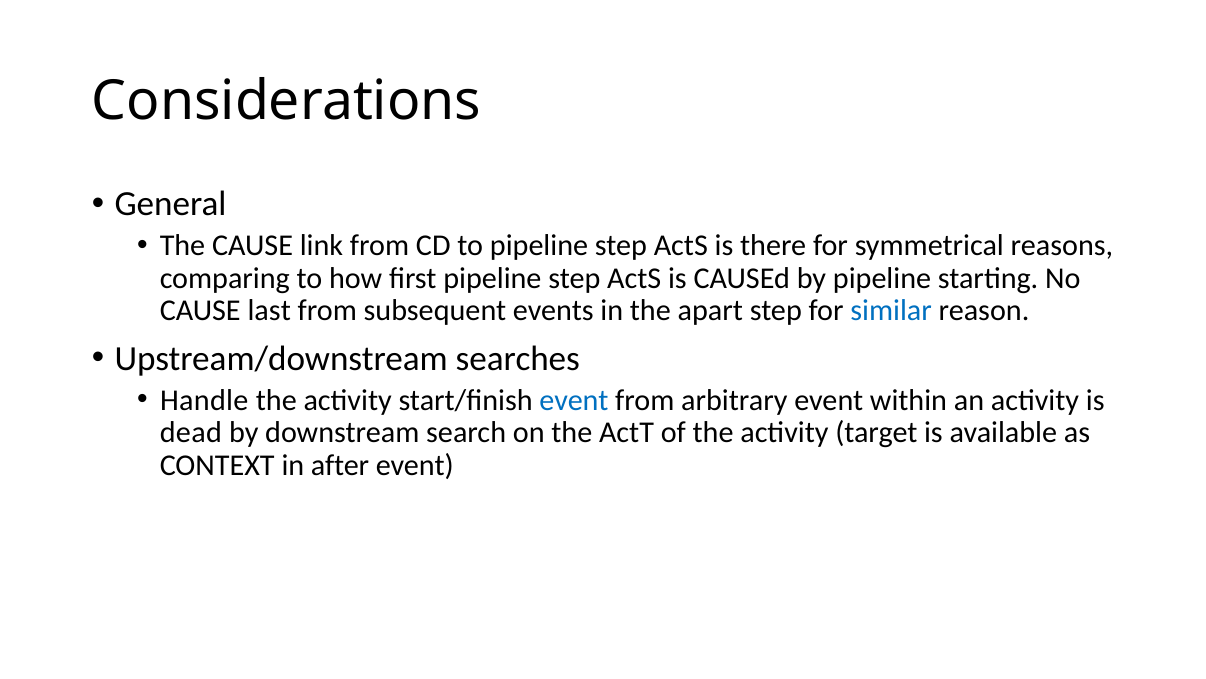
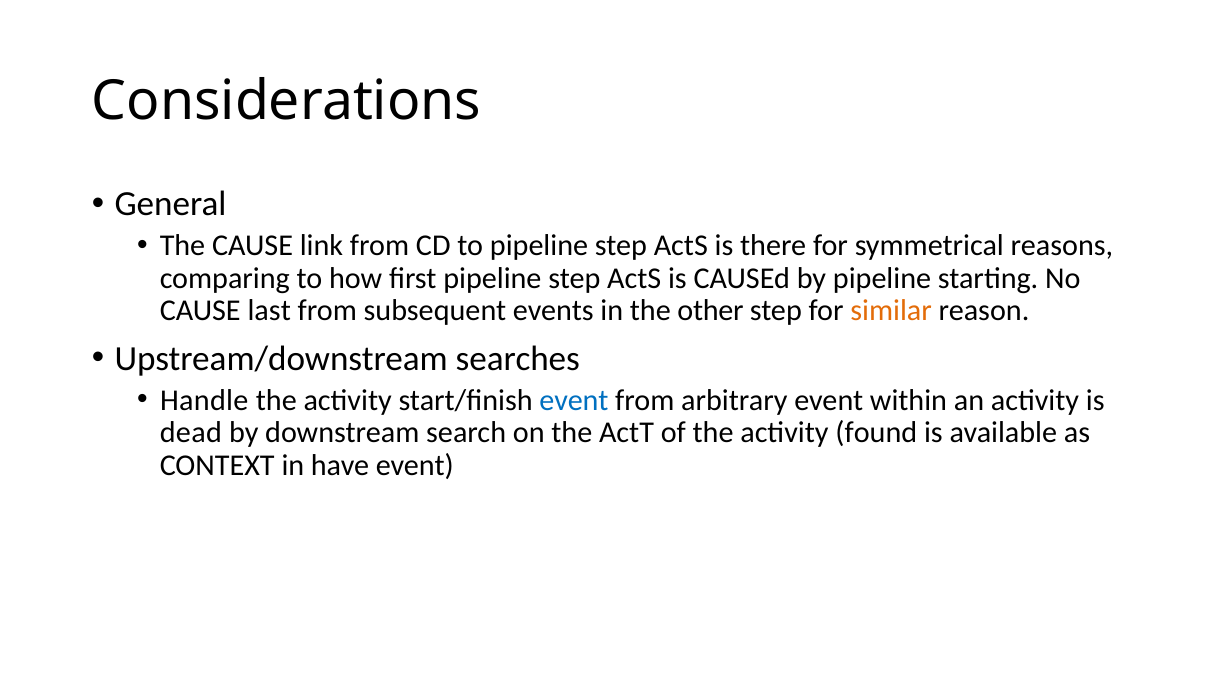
apart: apart -> other (710, 311)
similar colour: blue -> orange (891, 311)
target: target -> found (876, 432)
after: after -> have (340, 465)
